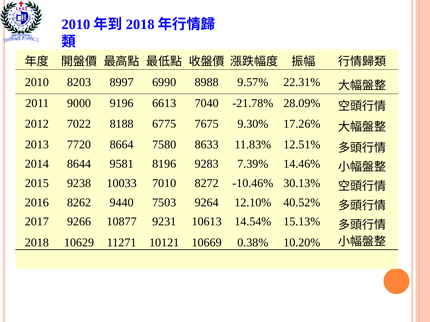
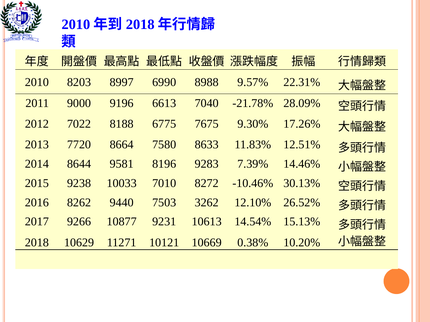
9264: 9264 -> 3262 (207, 203)
40.52%: 40.52% -> 26.52% (302, 203)
